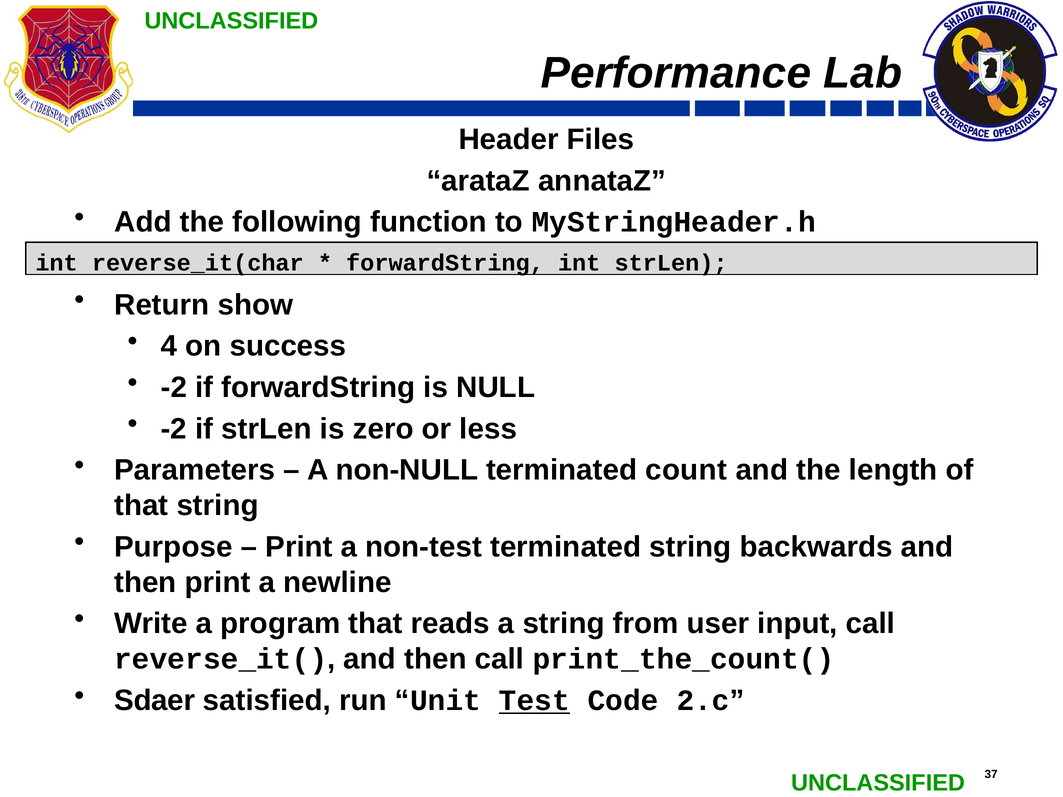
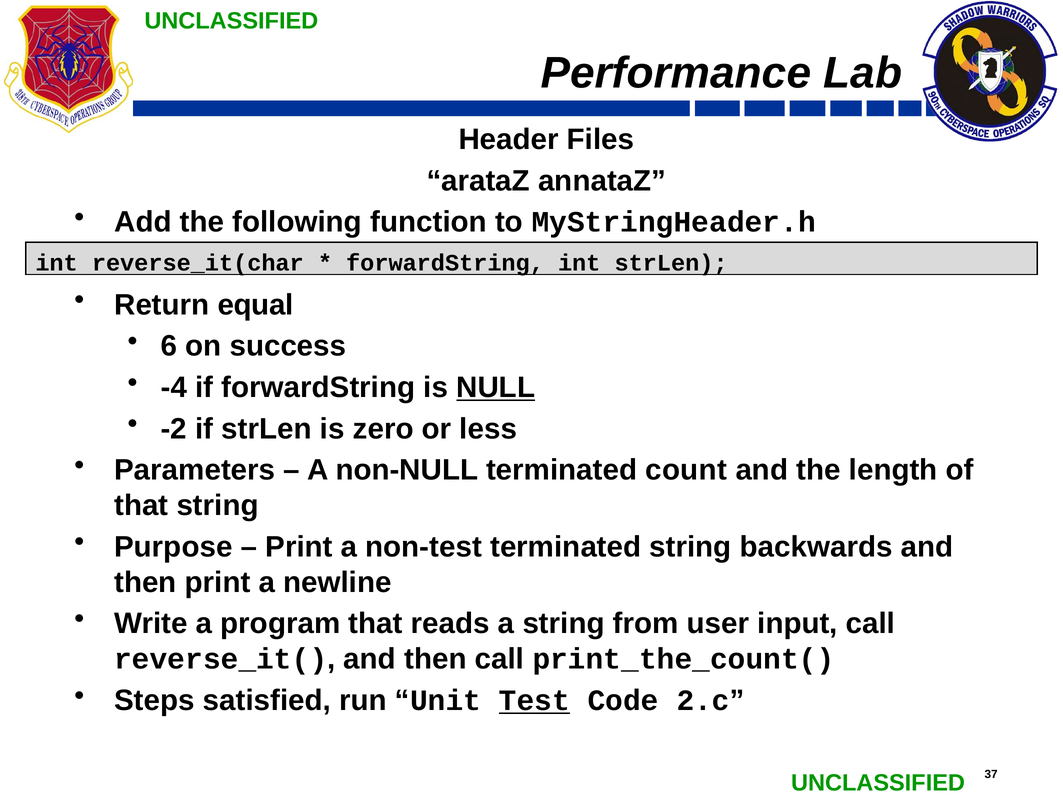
show: show -> equal (256, 305)
4: 4 -> 6 (169, 346)
-2: -2 -> -4 (174, 388)
NULL underline: none -> present (496, 388)
Sdaer: Sdaer -> Steps (154, 701)
